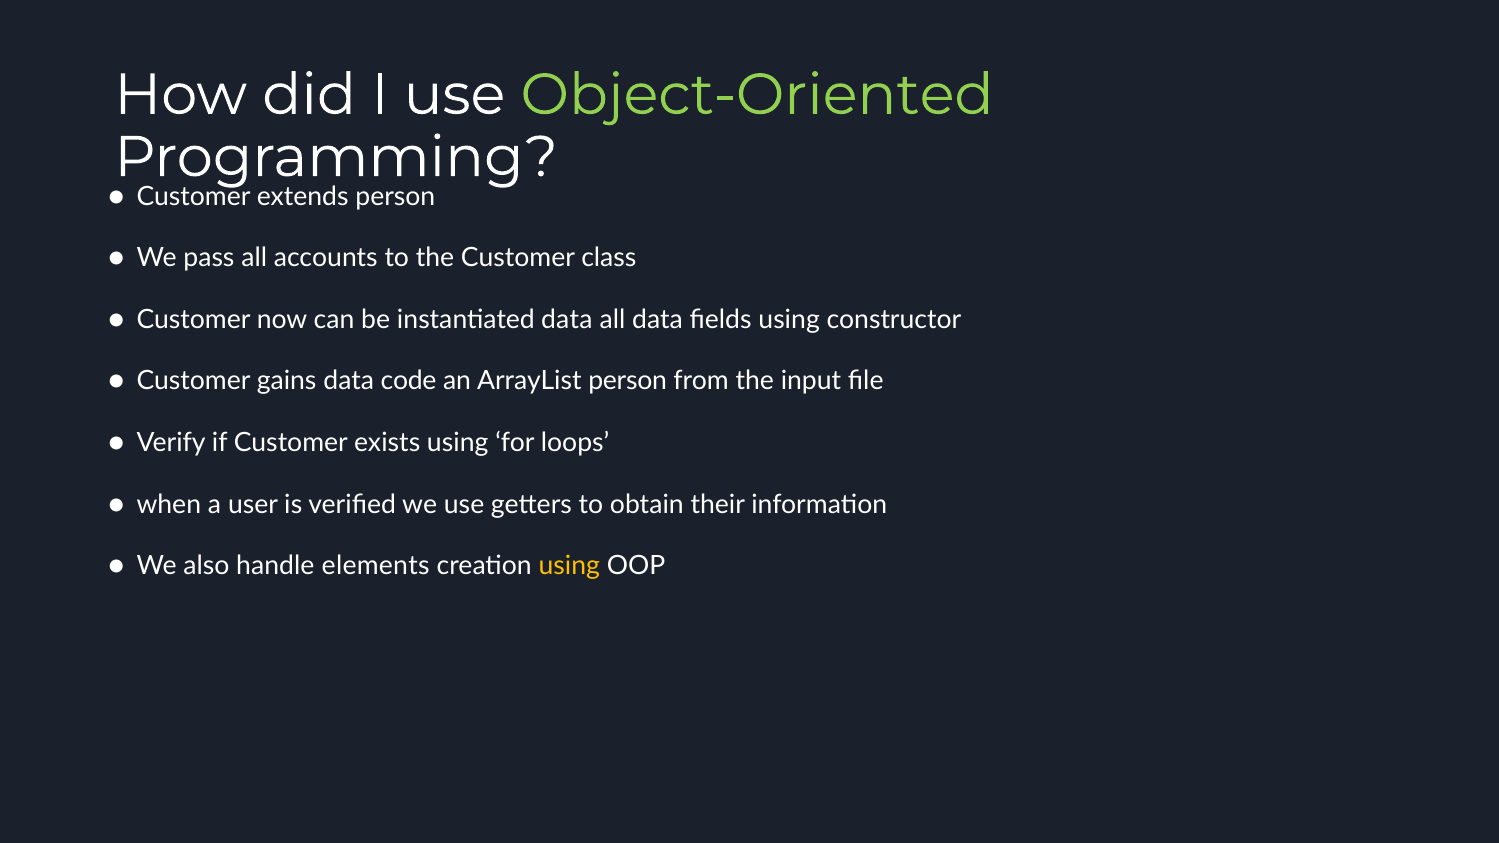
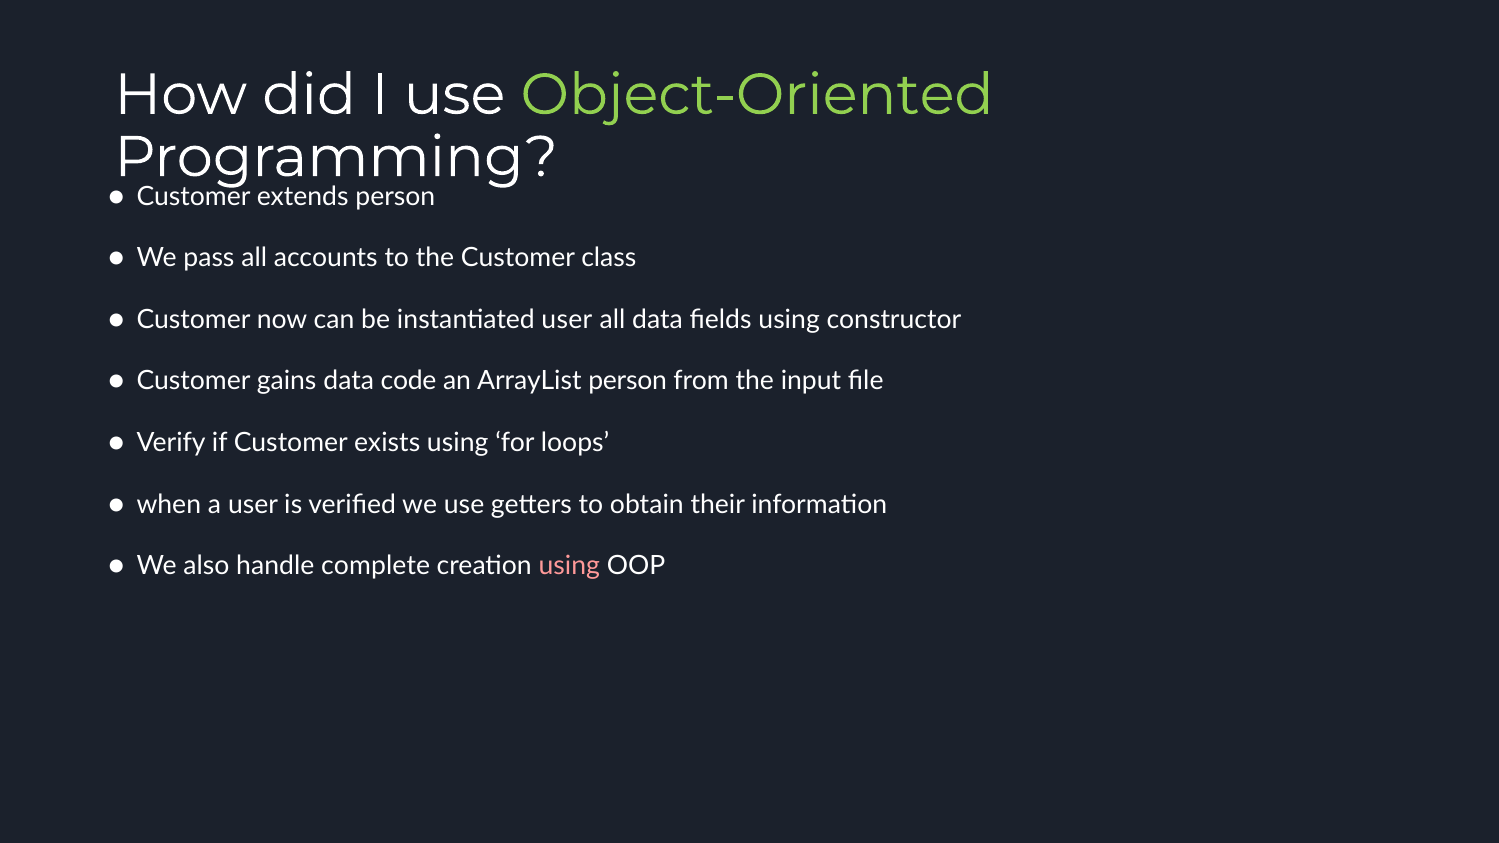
instantiated data: data -> user (567, 320)
elements: elements -> complete (376, 566)
using colour: yellow -> pink (569, 566)
